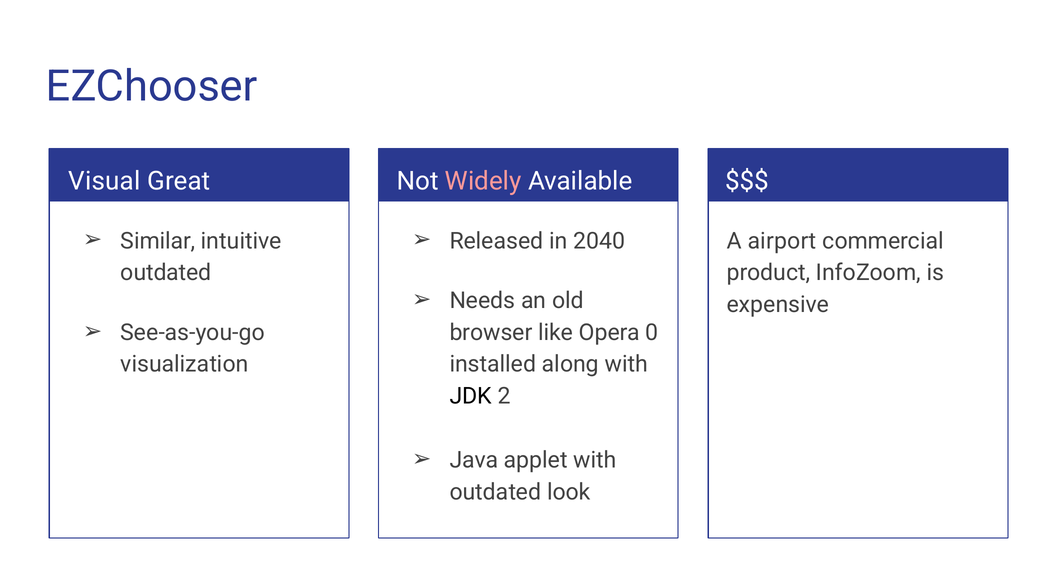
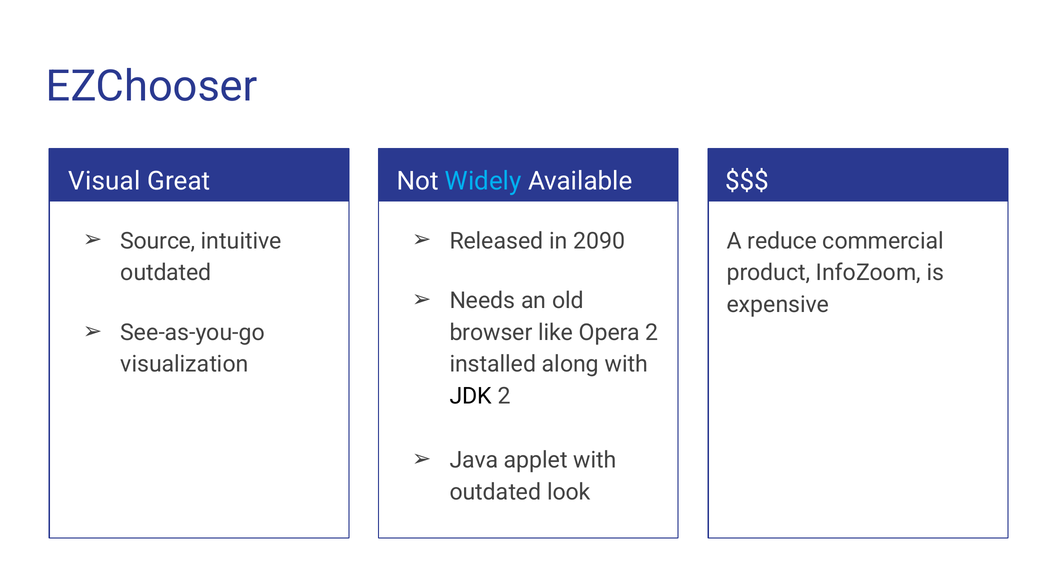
Widely colour: pink -> light blue (483, 181)
Similar: Similar -> Source (158, 241)
2040: 2040 -> 2090 (599, 241)
airport: airport -> reduce (782, 241)
Opera 0: 0 -> 2 (652, 333)
